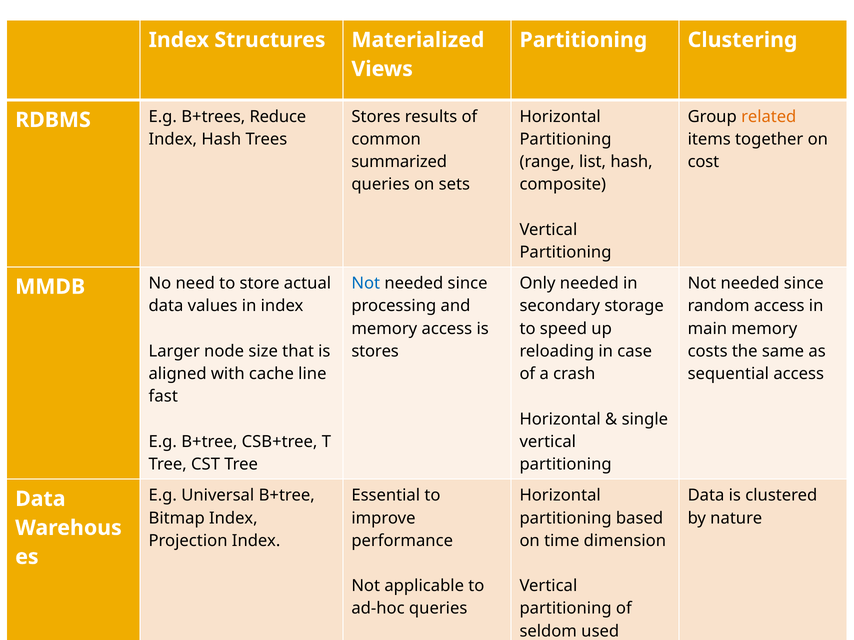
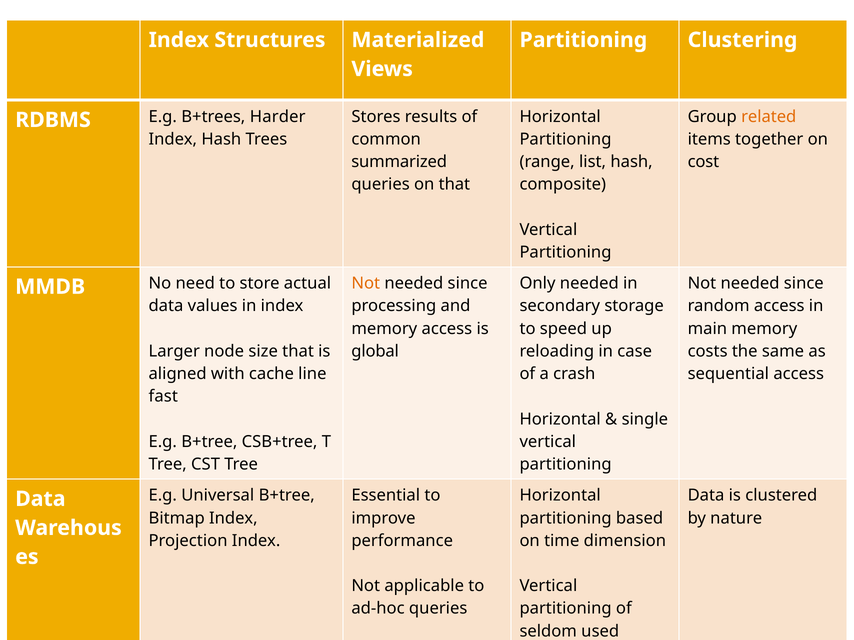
Reduce: Reduce -> Harder (278, 117)
on sets: sets -> that (454, 185)
Not colour: blue -> orange (366, 284)
stores: stores -> global (375, 351)
